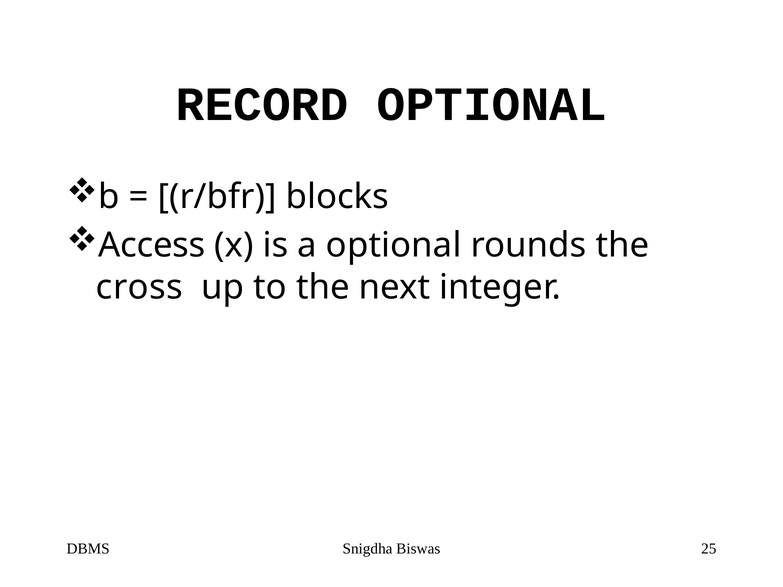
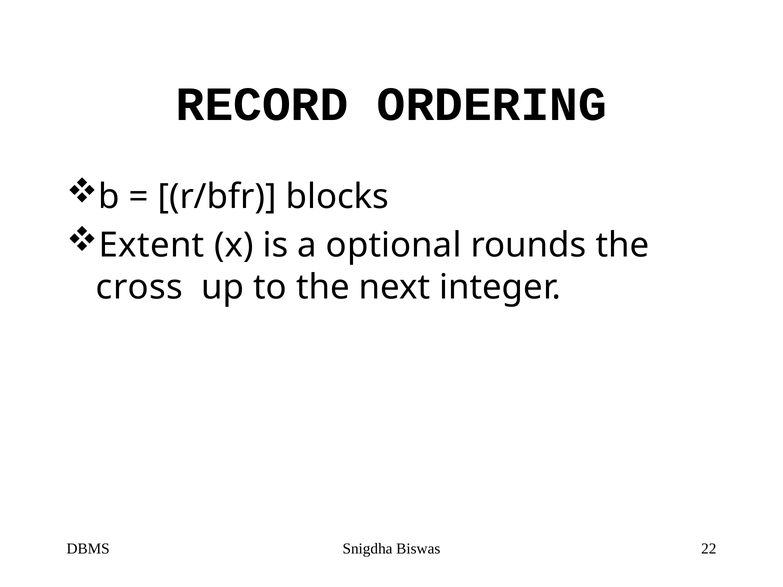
RECORD OPTIONAL: OPTIONAL -> ORDERING (492, 104)
Access: Access -> Extent (152, 246)
25: 25 -> 22 (709, 549)
